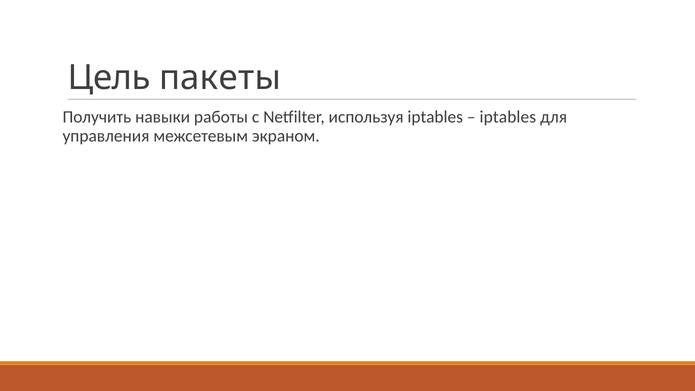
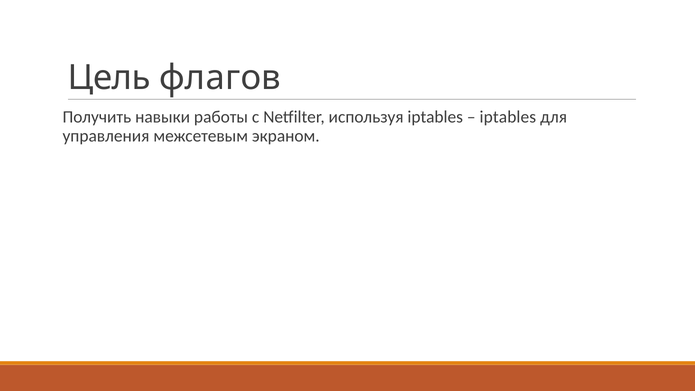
пакеты: пакеты -> флагов (220, 78)
